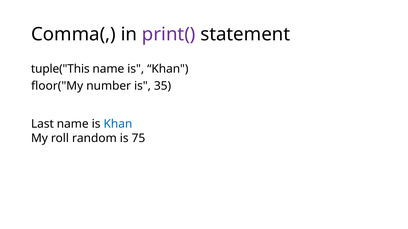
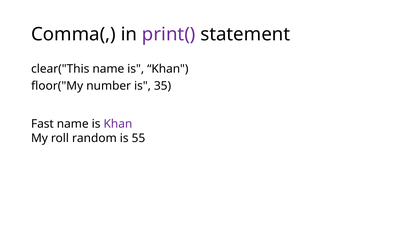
tuple("This: tuple("This -> clear("This (60, 69)
Last: Last -> Fast (42, 124)
Khan colour: blue -> purple (118, 124)
75: 75 -> 55 (138, 139)
